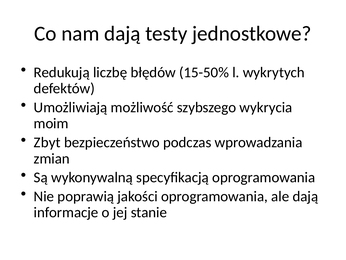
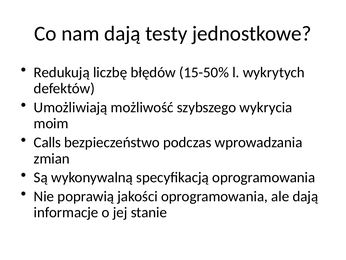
Zbyt: Zbyt -> Calls (47, 142)
